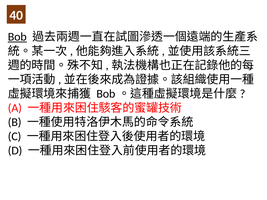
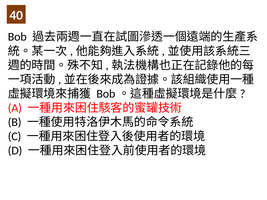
Bob underline: present -> none (17, 37)
